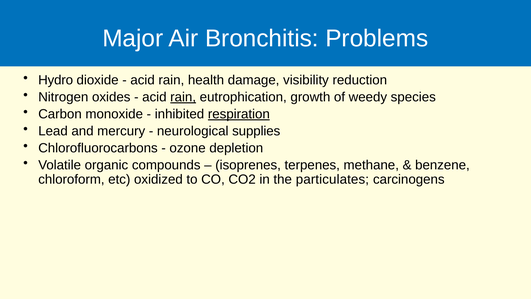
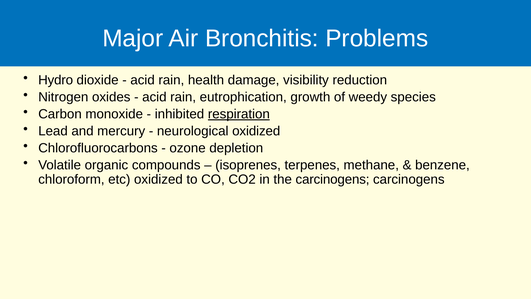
rain underline: present -> none (183, 97)
neurological supplies: supplies -> oxidized (256, 131)
the particulates: particulates -> carcinogens (333, 179)
